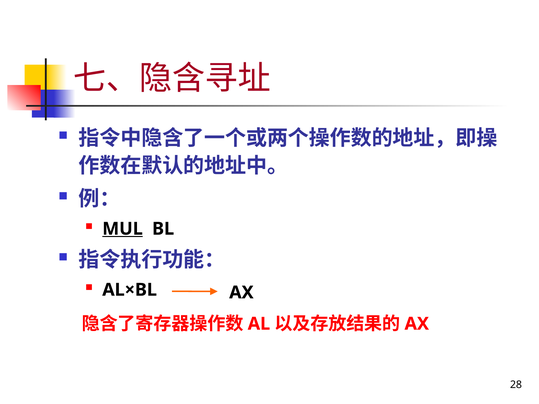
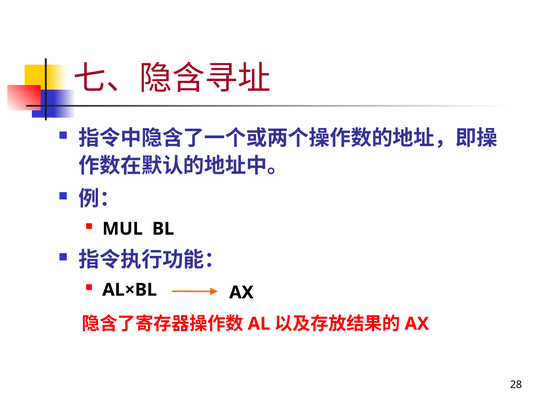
MUL underline: present -> none (123, 229)
